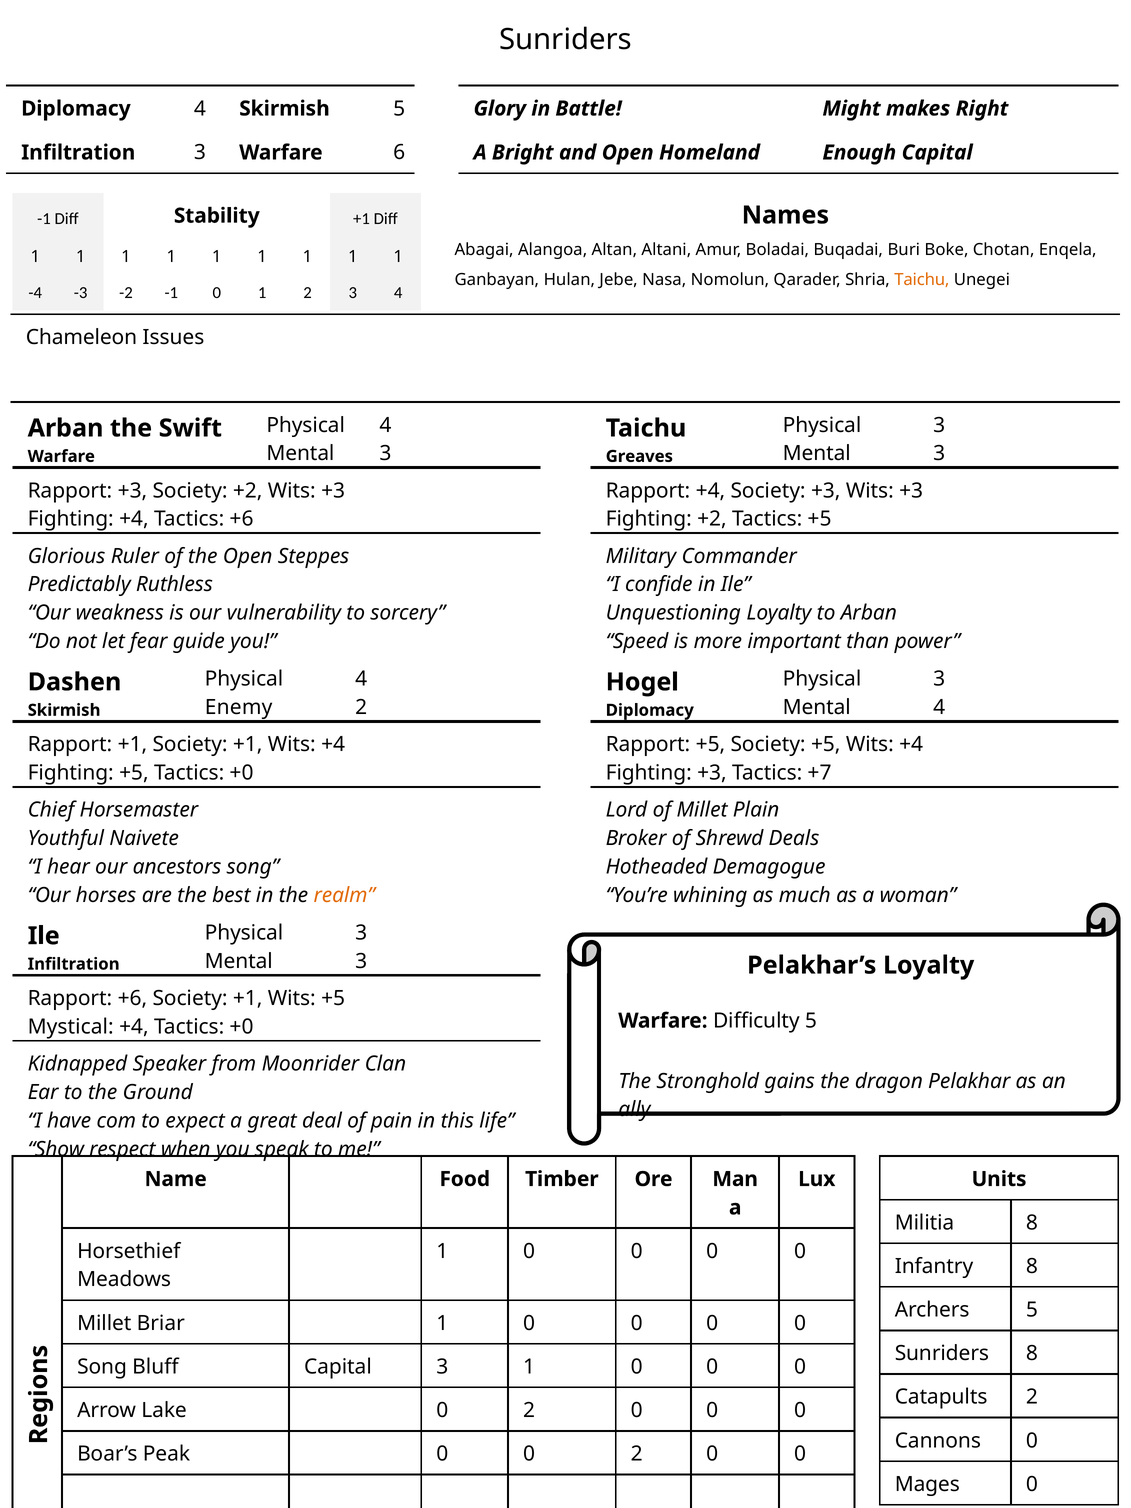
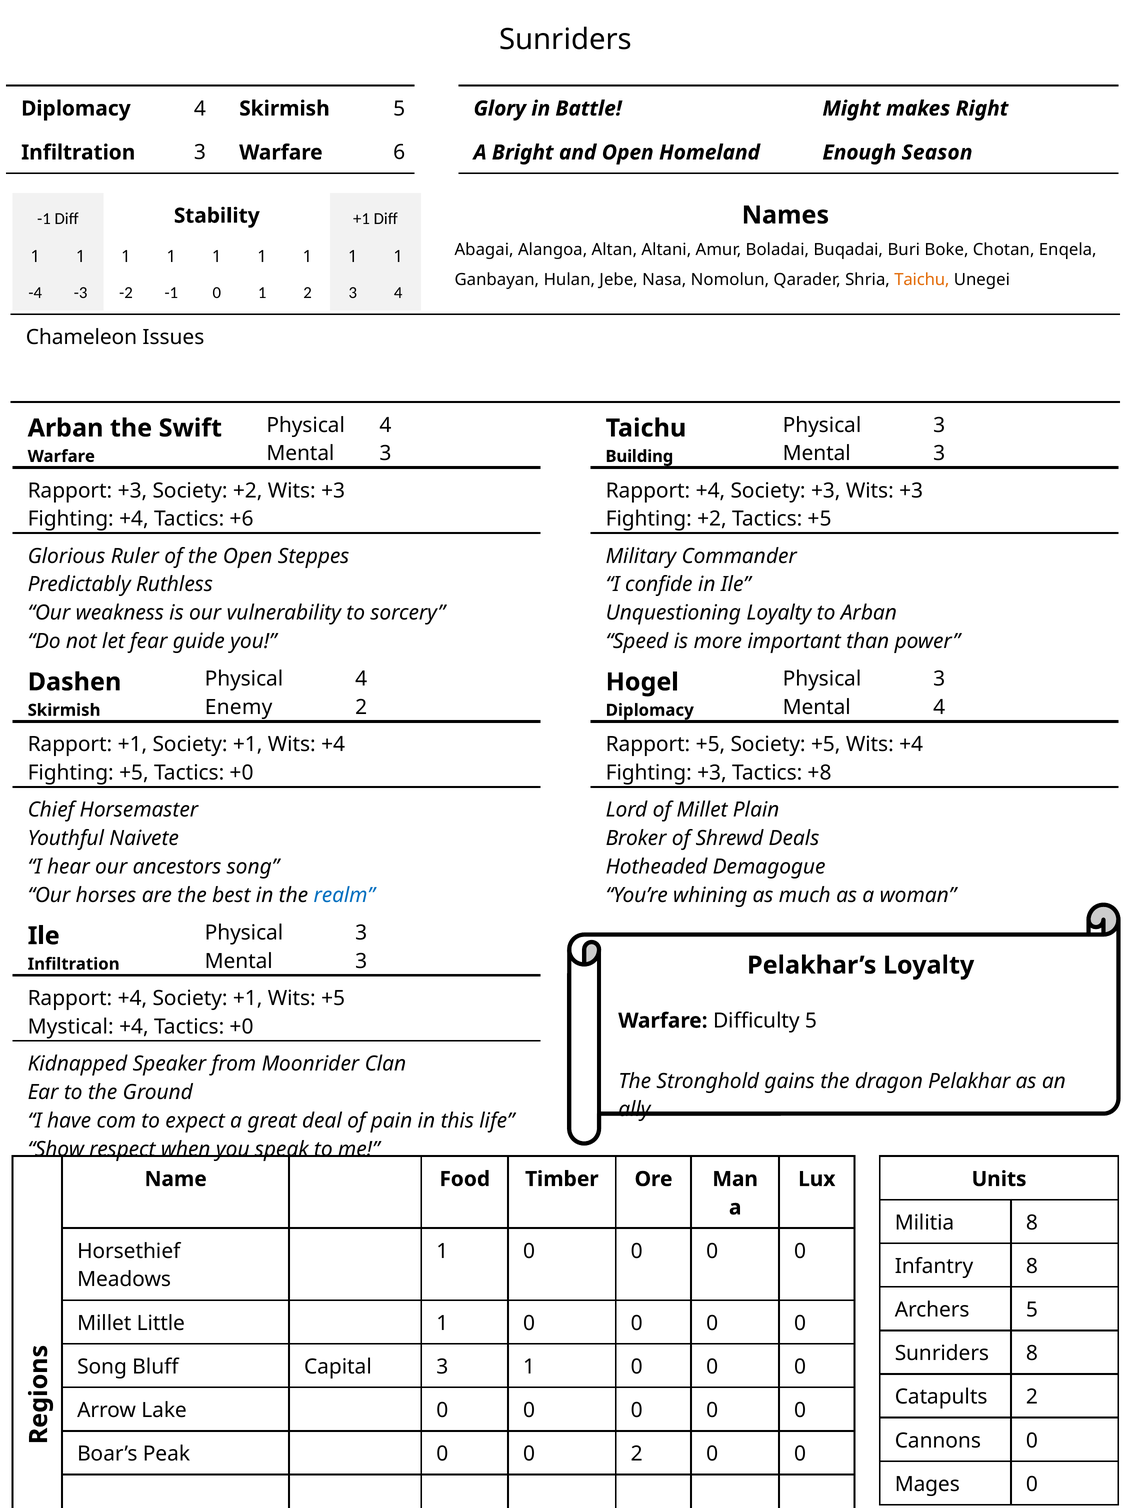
Enough Capital: Capital -> Season (937, 153)
Greaves: Greaves -> Building (639, 456)
+7: +7 -> +8 (820, 773)
realm colour: orange -> blue (344, 895)
+6: +6 -> +4 (132, 998)
Briar: Briar -> Little (161, 1323)
Lake 0 2: 2 -> 0 (529, 1410)
